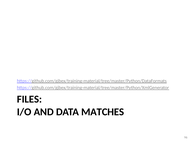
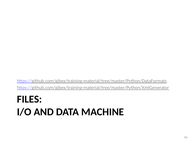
MATCHES: MATCHES -> MACHINE (103, 112)
